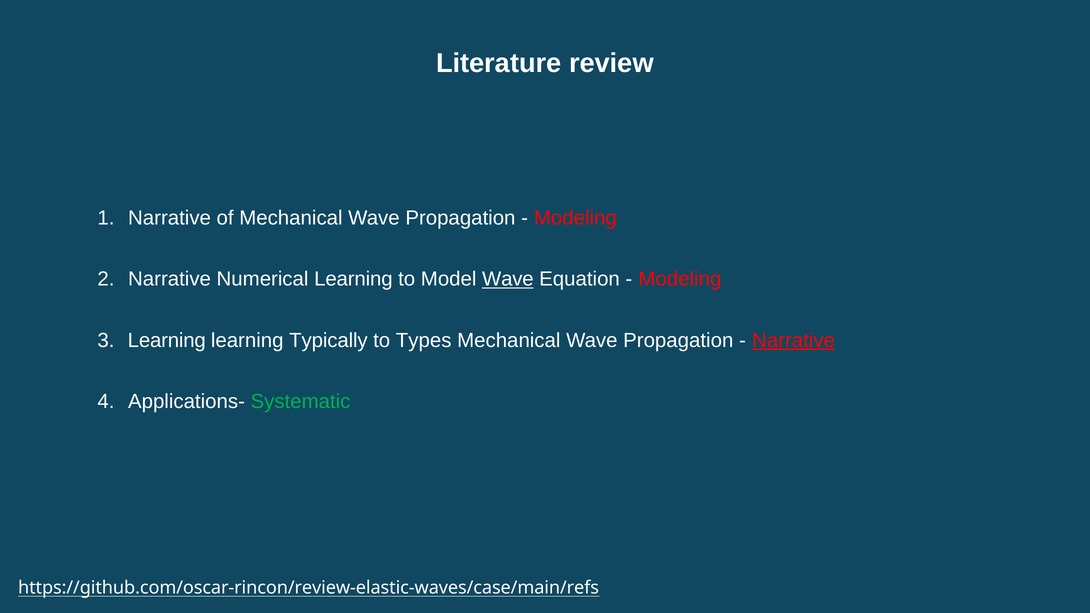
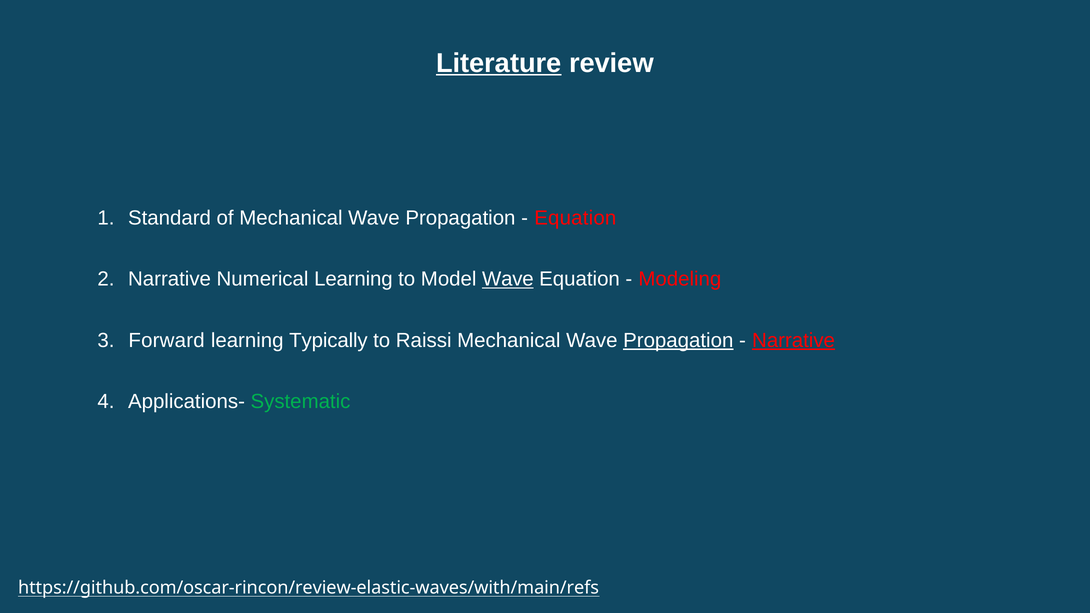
Literature underline: none -> present (499, 63)
Narrative: Narrative -> Standard (170, 218)
Modeling: Modeling -> Equation (575, 218)
Learning: Learning -> Forward (167, 340)
Types: Types -> Raissi (424, 340)
Propagation underline: none -> present (678, 340)
https://github.com/oscar-rincon/review-elastic-waves/case/main/refs: https://github.com/oscar-rincon/review-elastic-waves/case/main/refs -> https://github.com/oscar-rincon/review-elastic-waves/with/main/refs (309, 588)
